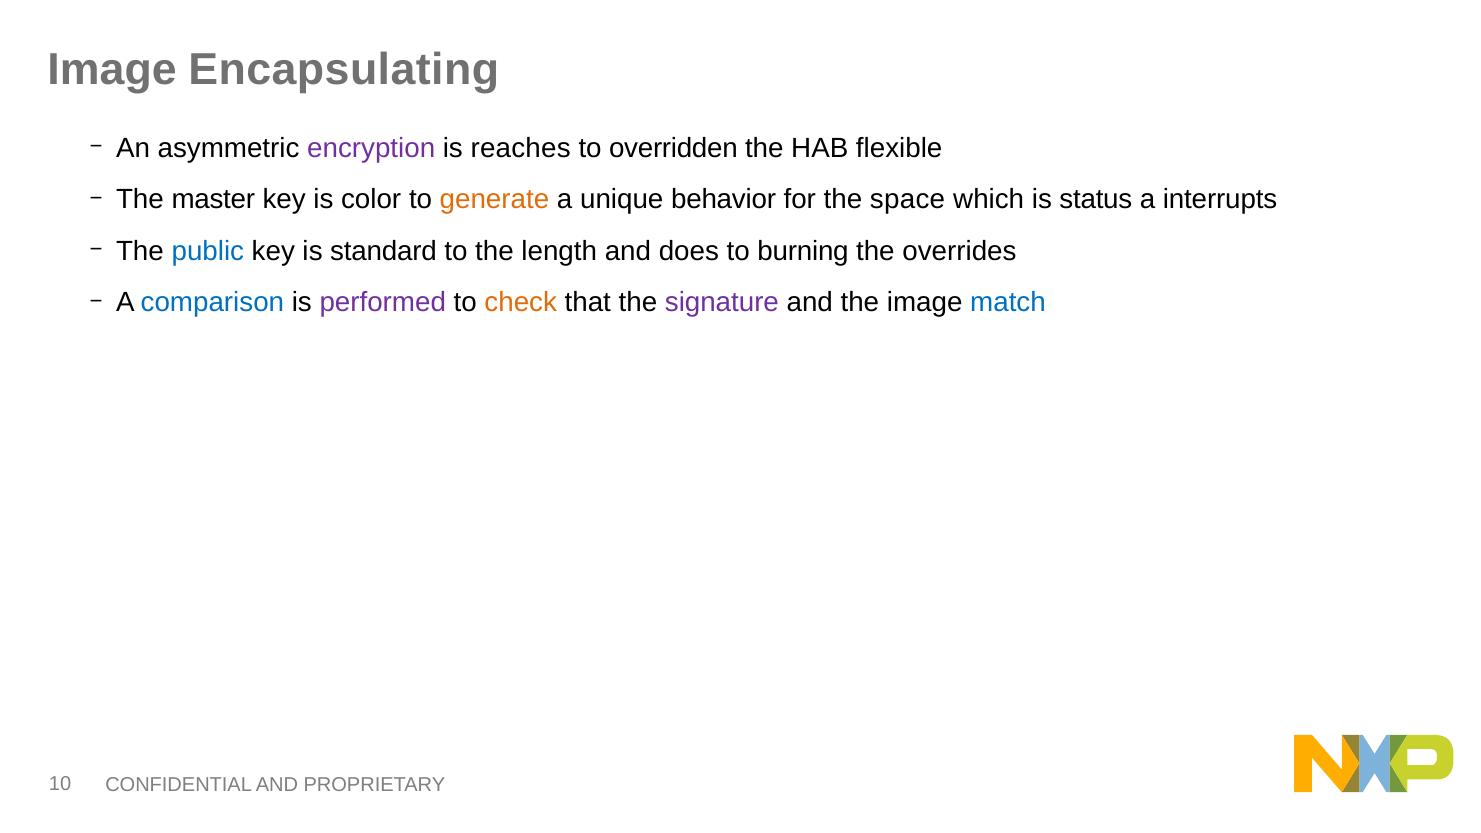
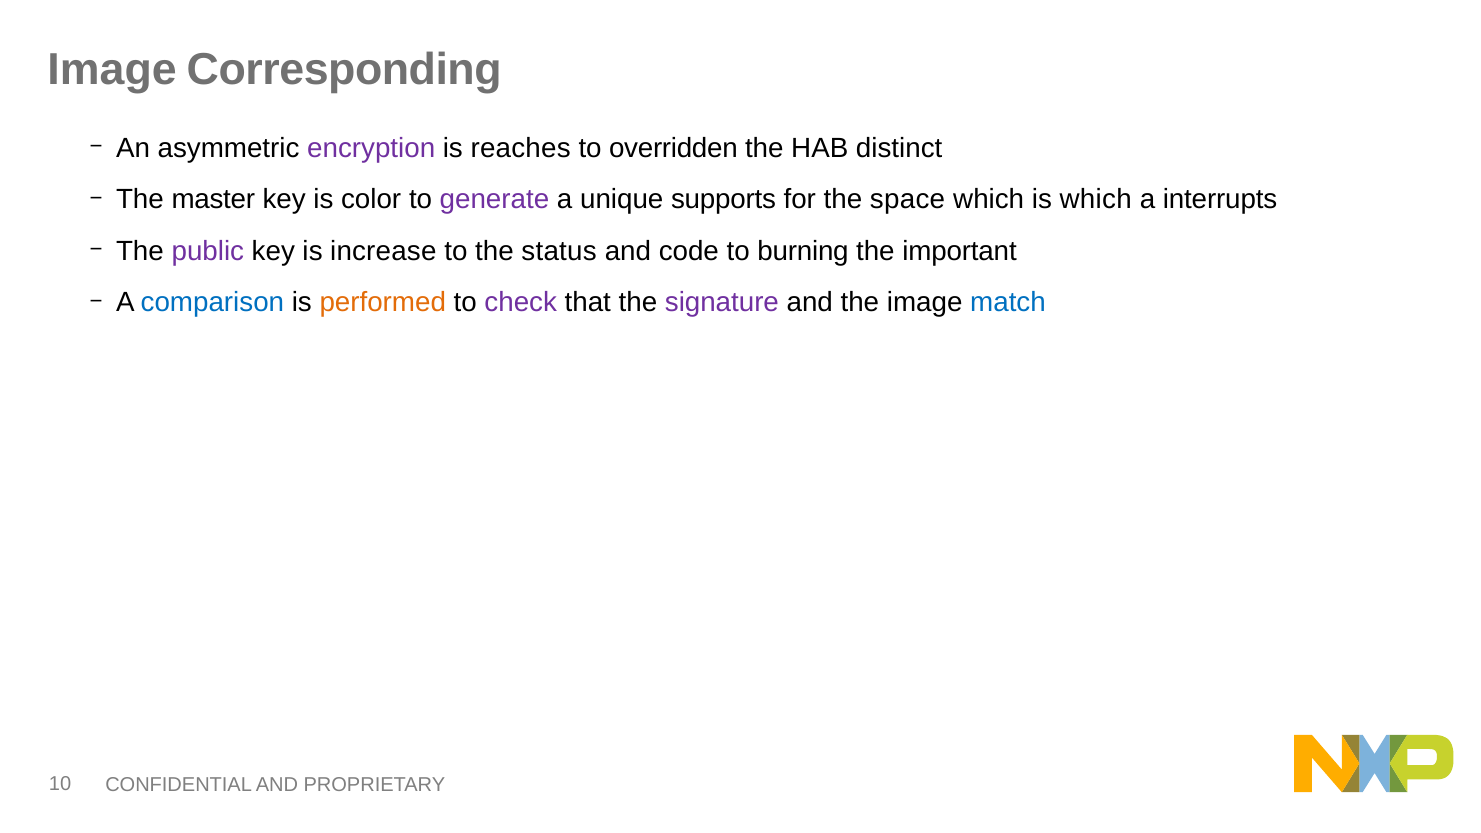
Encapsulating: Encapsulating -> Corresponding (344, 70)
flexible: flexible -> distinct (899, 148)
generate colour: orange -> purple (494, 200)
behavior: behavior -> supports (724, 200)
is status: status -> which (1096, 200)
public colour: blue -> purple (208, 251)
standard: standard -> increase (383, 251)
length: length -> status (559, 251)
does: does -> code (689, 251)
overrides: overrides -> important (960, 251)
performed colour: purple -> orange (383, 302)
check colour: orange -> purple (521, 302)
